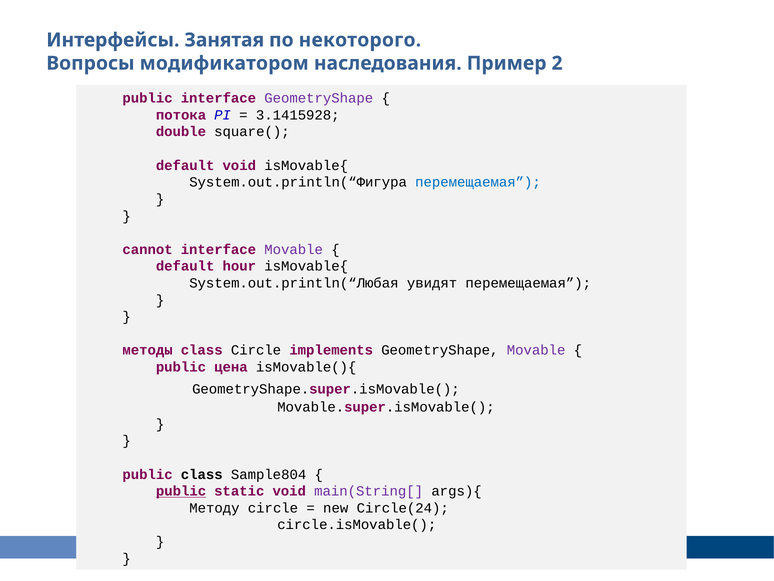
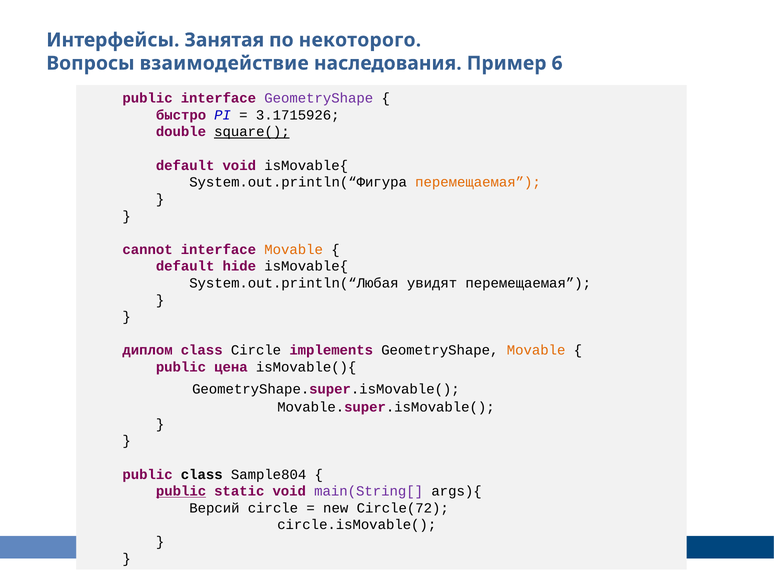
модификатором: модификатором -> взаимодействие (224, 63)
2: 2 -> 6 (557, 63)
потока: потока -> быстро (181, 115)
3.1415928: 3.1415928 -> 3.1715926 (298, 115)
square( underline: none -> present (252, 132)
перемещаемая colour: blue -> orange (478, 182)
Movable colour: purple -> orange (294, 249)
hour: hour -> hide (239, 266)
методы: методы -> диплом (148, 350)
Movable colour: purple -> orange (536, 350)
Методу: Методу -> Версий (214, 508)
Circle(24: Circle(24 -> Circle(72 (403, 508)
